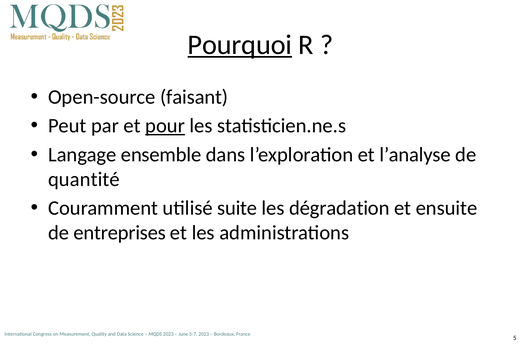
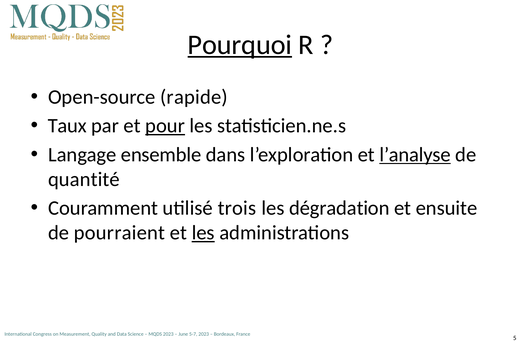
faisant: faisant -> rapide (194, 97)
Peut: Peut -> Taux (67, 126)
l’analyse underline: none -> present (415, 155)
suite: suite -> trois (237, 208)
entreprises: entreprises -> pourraient (119, 233)
les underline: none -> present (203, 233)
